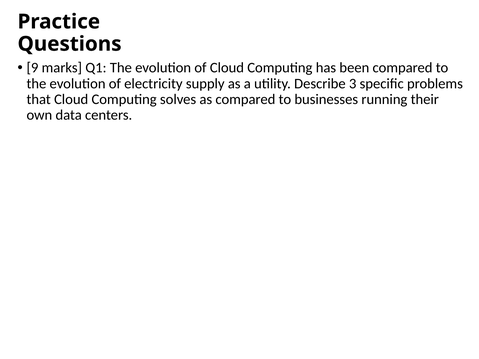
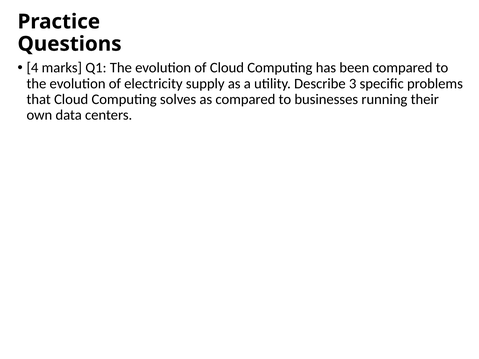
9: 9 -> 4 (32, 68)
